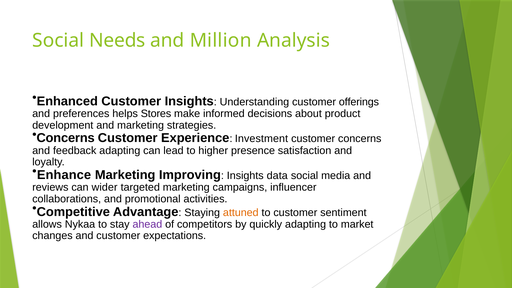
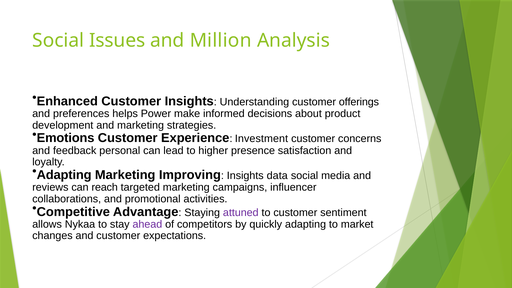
Needs: Needs -> Issues (117, 40)
Stores: Stores -> Power (156, 114)
Concerns: Concerns -> Emotions (66, 138)
feedback adapting: adapting -> personal (120, 150)
Enhance: Enhance -> Adapting (64, 175)
wider: wider -> reach (105, 187)
attuned colour: orange -> purple (241, 213)
